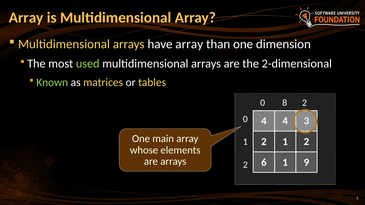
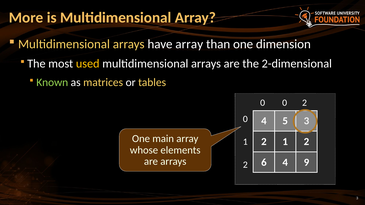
Array: Array -> More (26, 18)
used colour: light green -> yellow (88, 64)
0 8: 8 -> 0 (285, 103)
4 4: 4 -> 5 (285, 121)
6 1: 1 -> 4 (285, 163)
